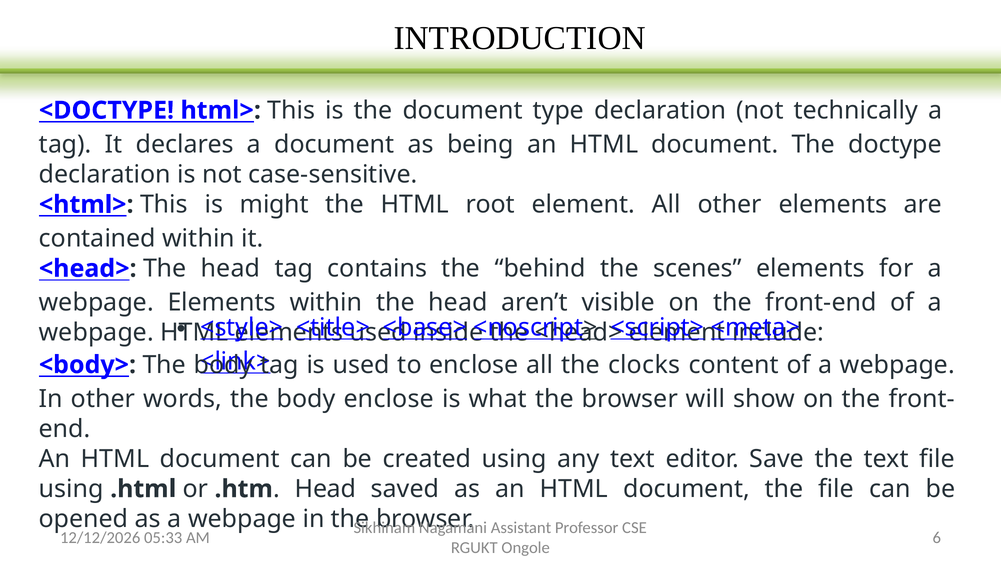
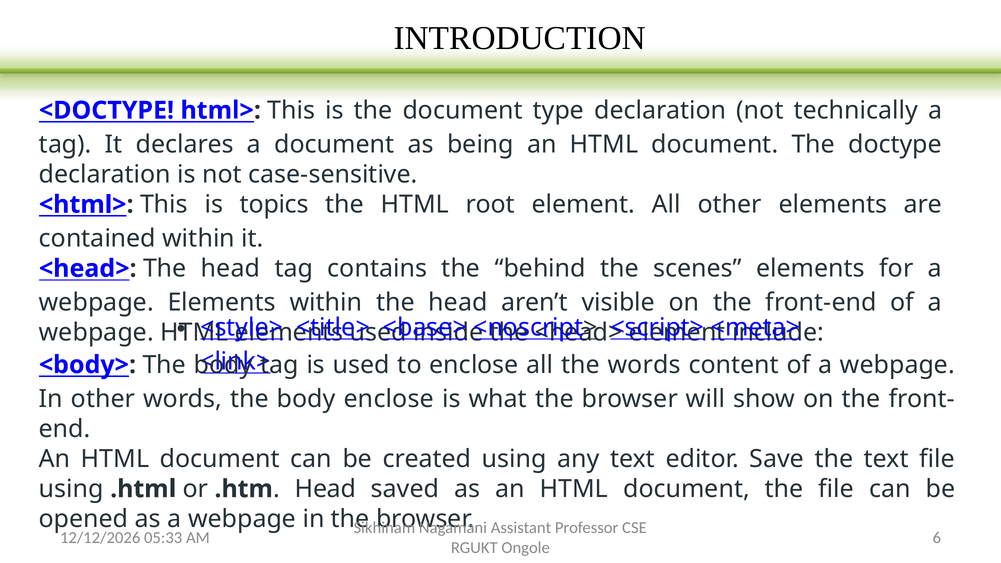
might: might -> topics (274, 205)
the clocks: clocks -> words (644, 365)
